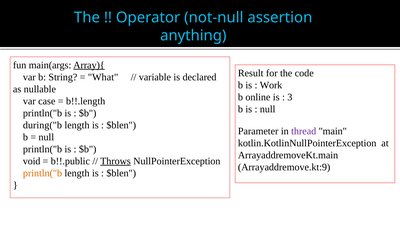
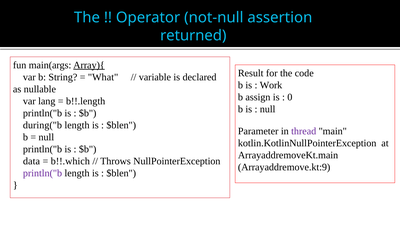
anything: anything -> returned (193, 36)
online: online -> assign (258, 97)
3: 3 -> 0 (290, 97)
case: case -> lang (47, 101)
void: void -> data (32, 161)
b!!.public: b!!.public -> b!!.which (70, 161)
Throws underline: present -> none (116, 161)
println("b colour: orange -> purple (42, 173)
